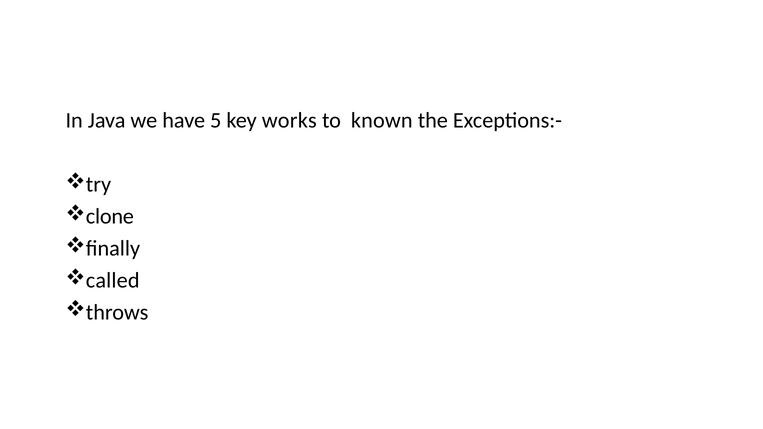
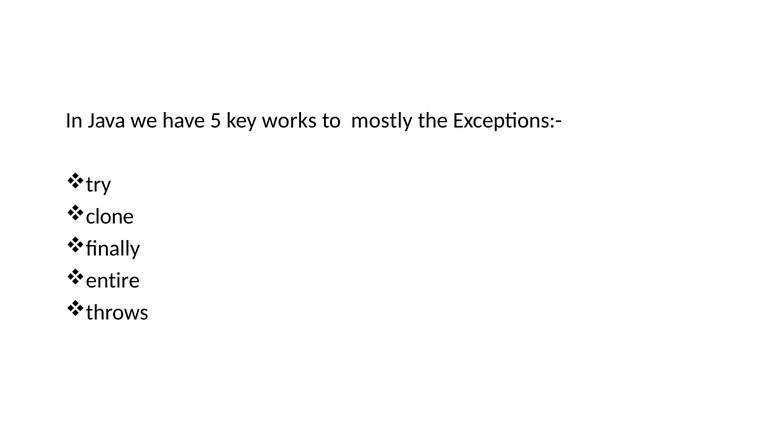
known: known -> mostly (382, 121)
called: called -> entire (113, 281)
